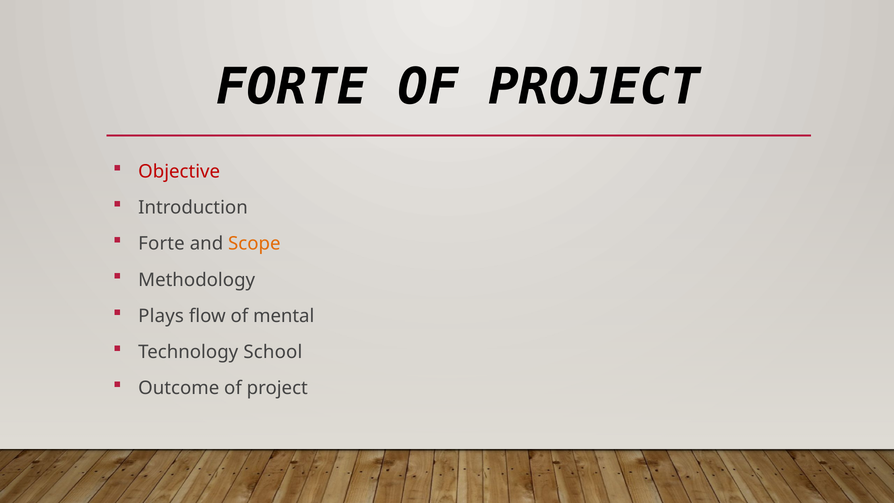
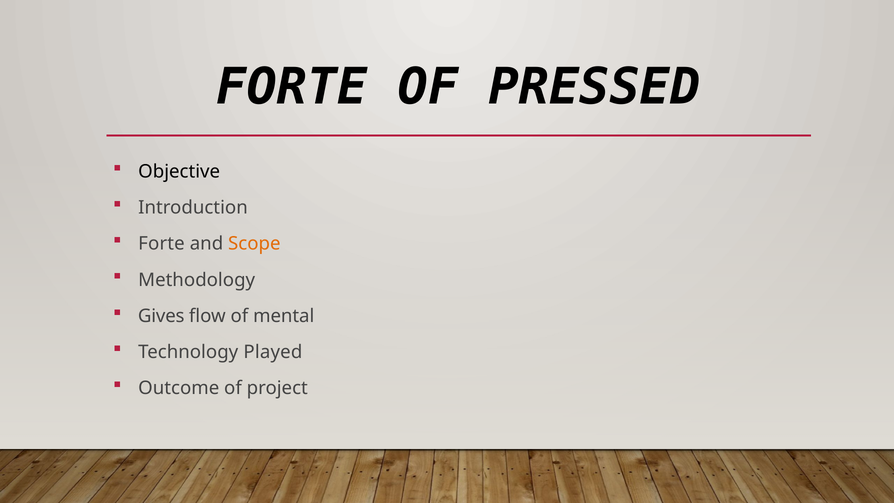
PROJECT: PROJECT -> PRESSED (595, 87)
Objective colour: red -> black (179, 171)
Plays: Plays -> Gives (161, 316)
School: School -> Played (273, 352)
